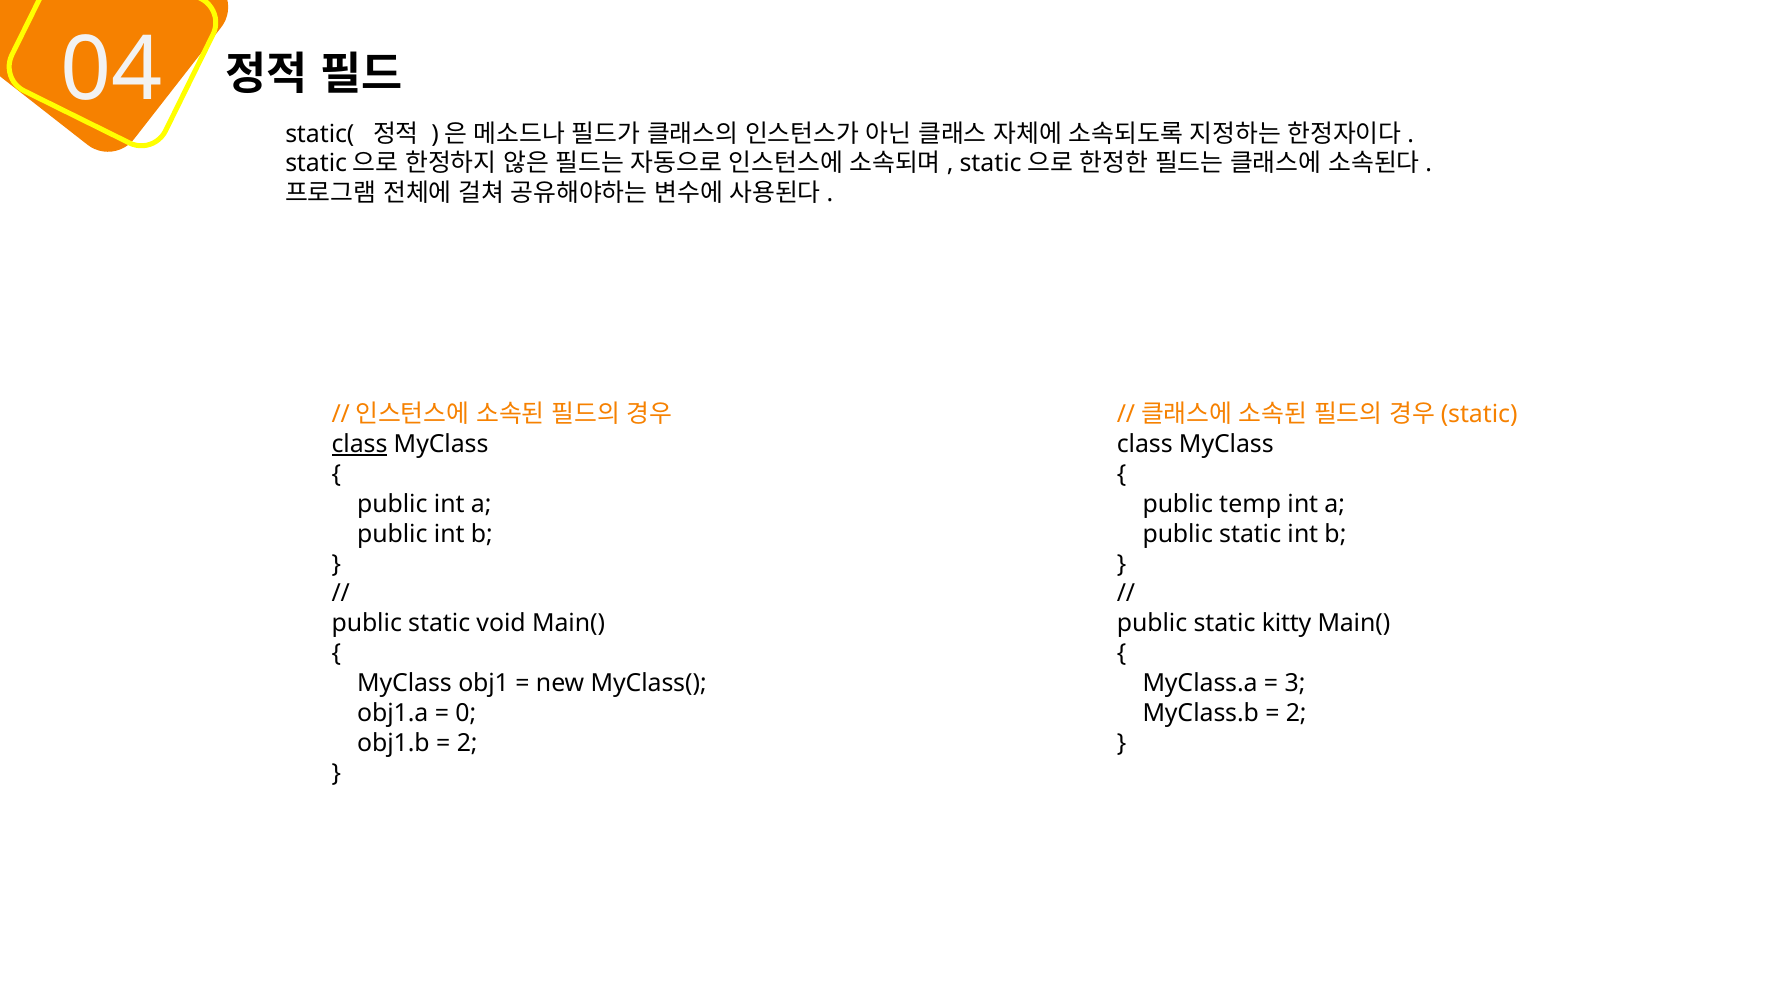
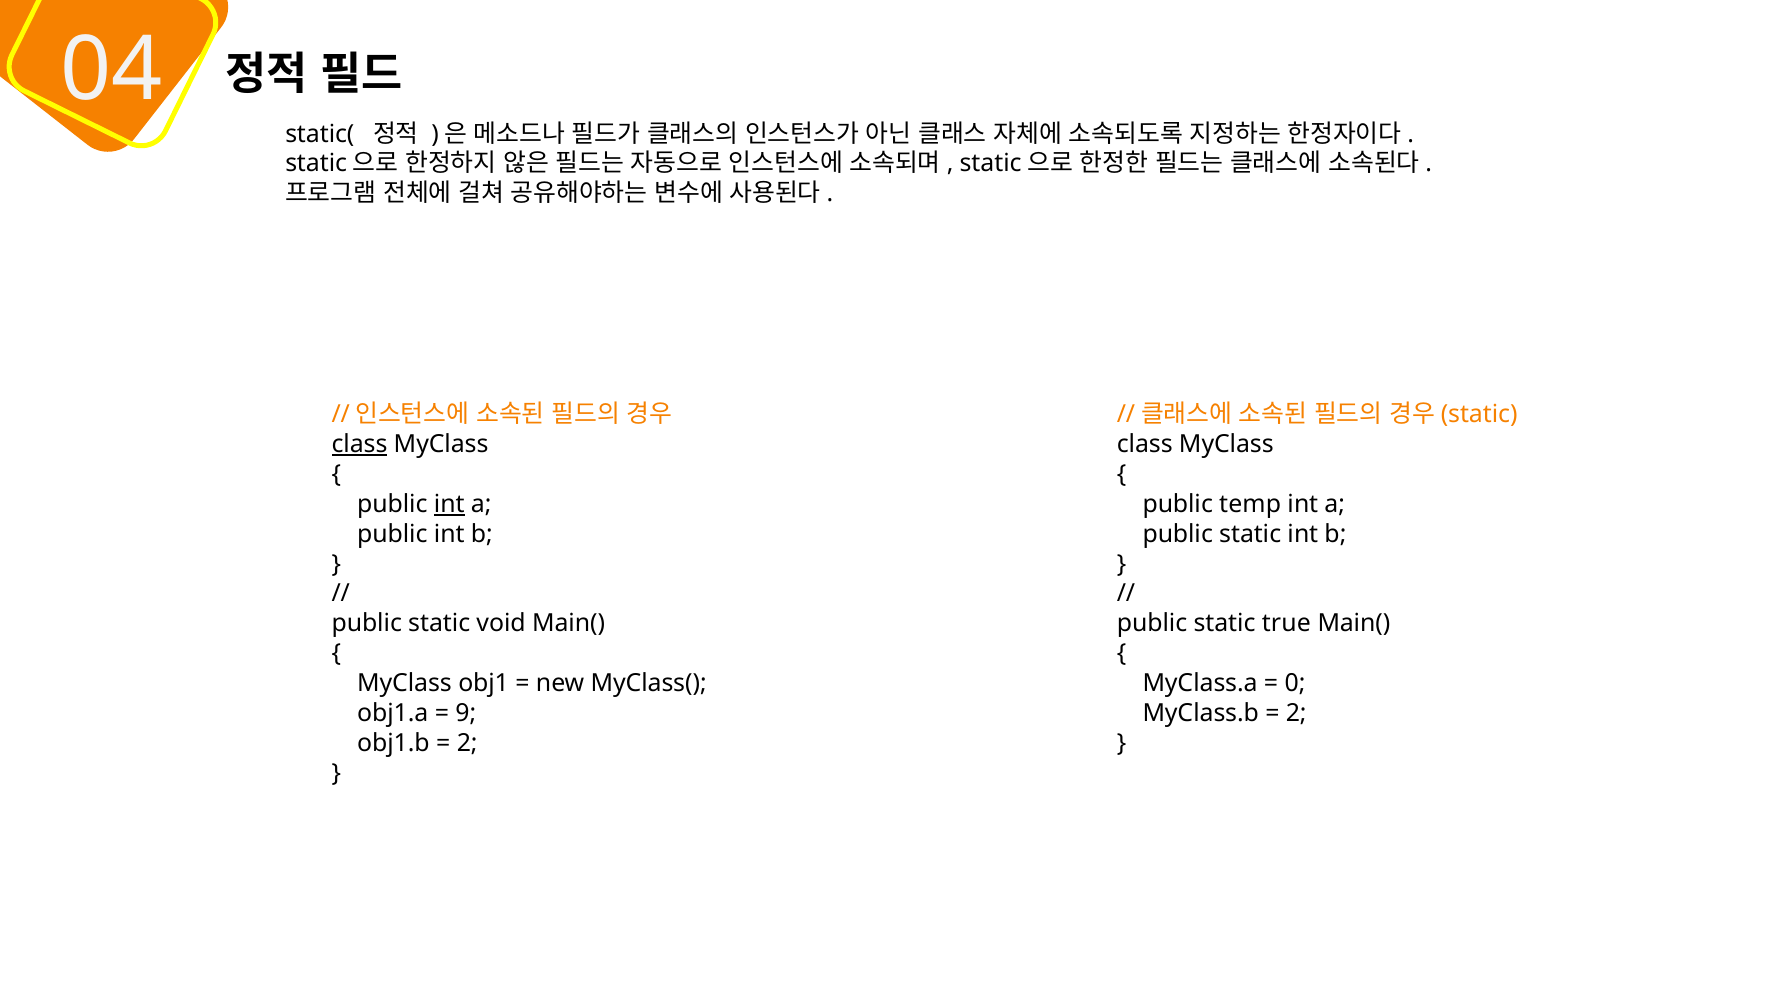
int underline: none -> present (449, 504)
kitty: kitty -> true (1286, 623)
3: 3 -> 0 (1295, 683)
0: 0 -> 9 (466, 713)
